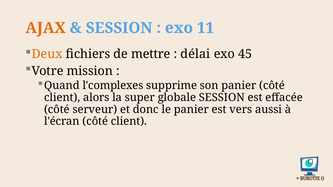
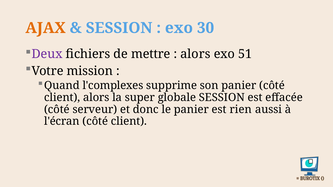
11: 11 -> 30 (206, 28)
Deux colour: orange -> purple (47, 54)
délai: délai -> alors (195, 54)
45: 45 -> 51 (245, 54)
vers: vers -> rien (241, 110)
